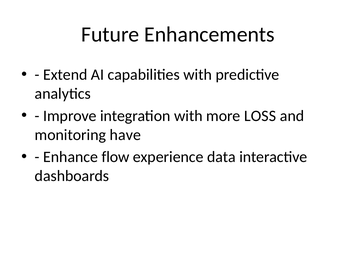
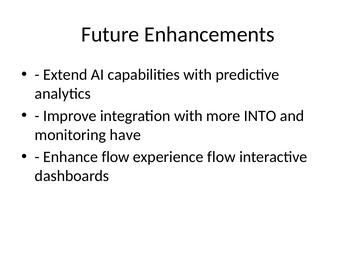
LOSS: LOSS -> INTO (260, 116)
experience data: data -> flow (221, 157)
